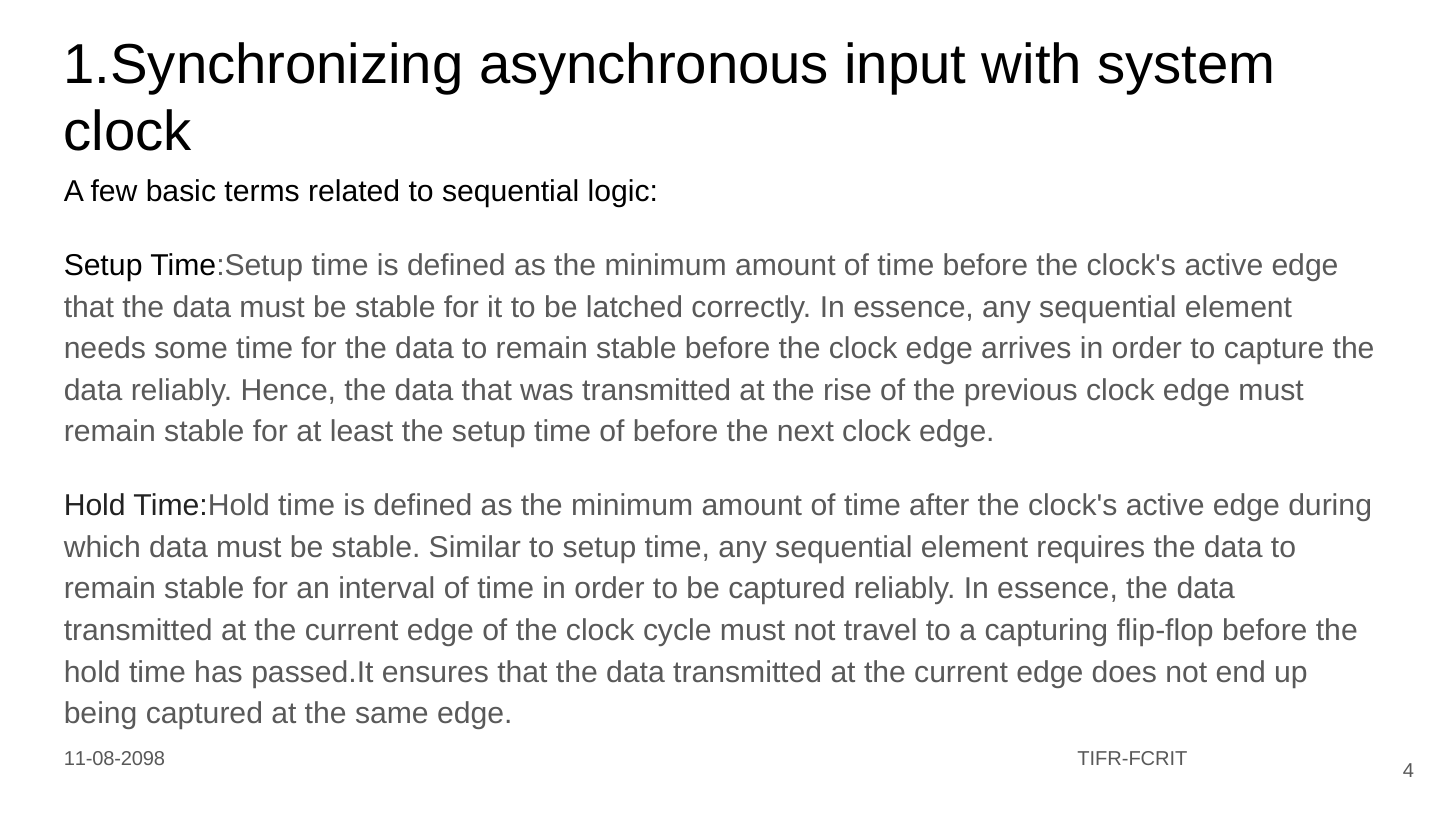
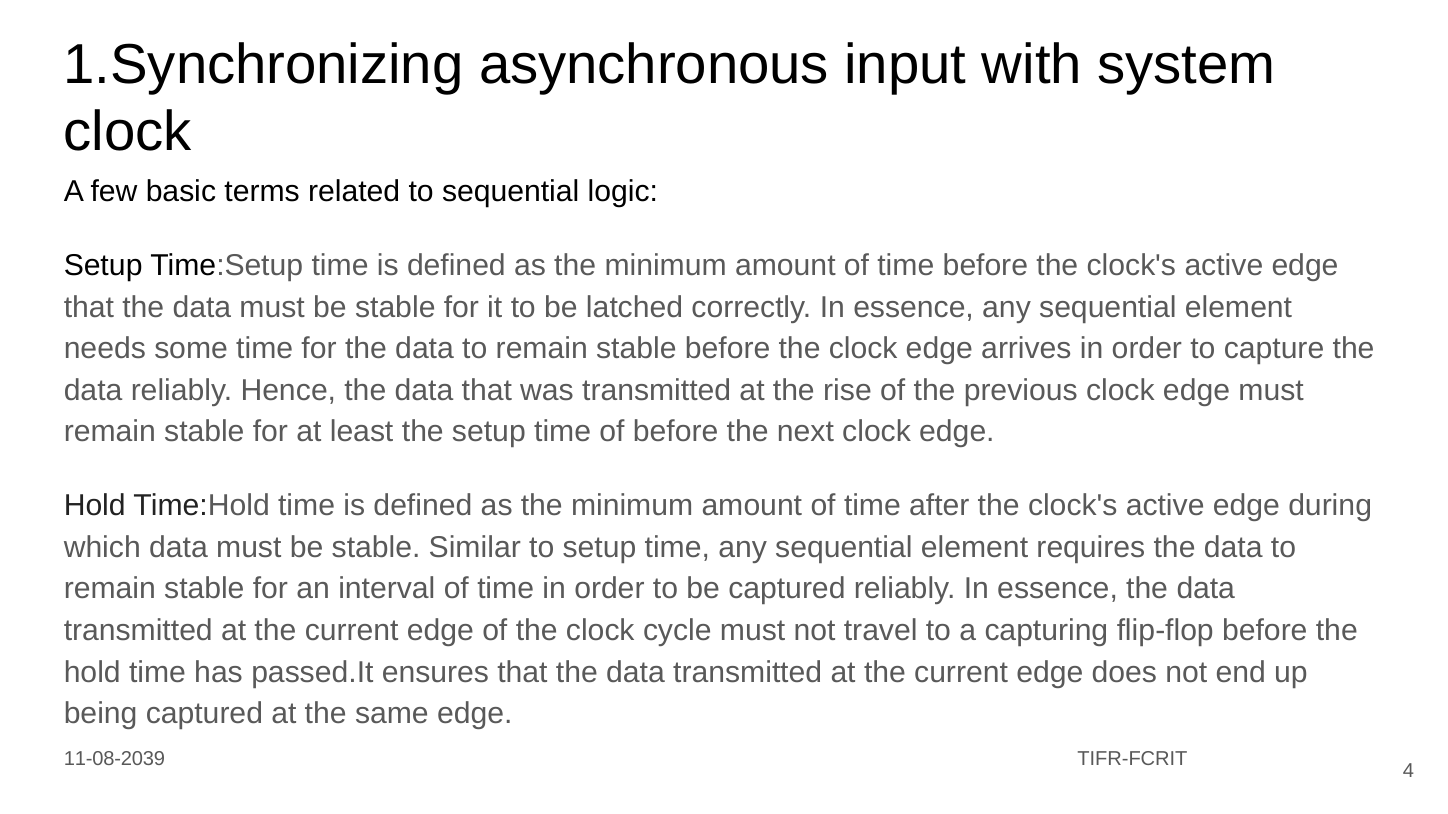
11-08-2098: 11-08-2098 -> 11-08-2039 (114, 759)
